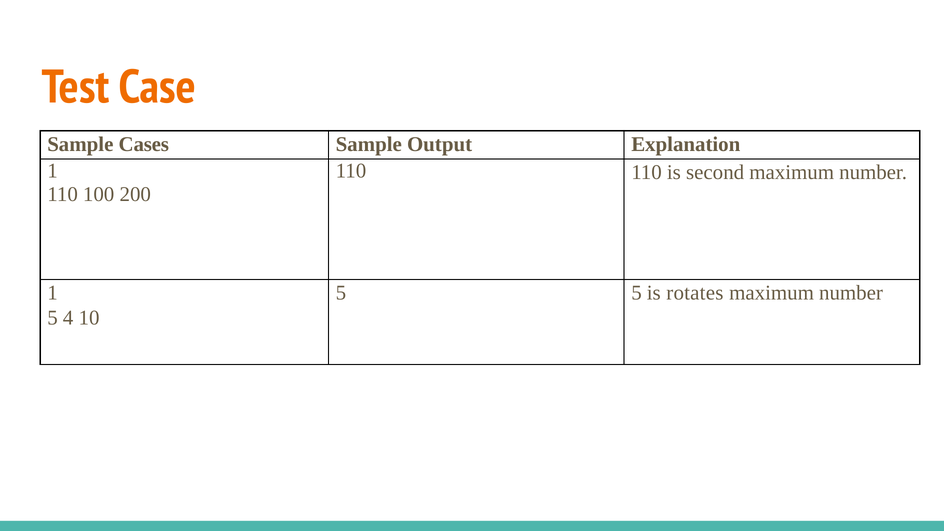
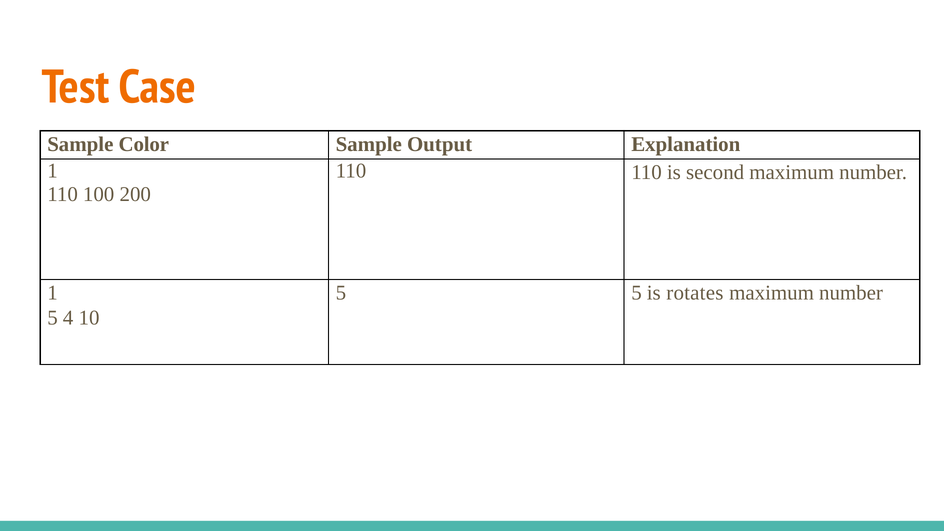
Cases: Cases -> Color (144, 144)
